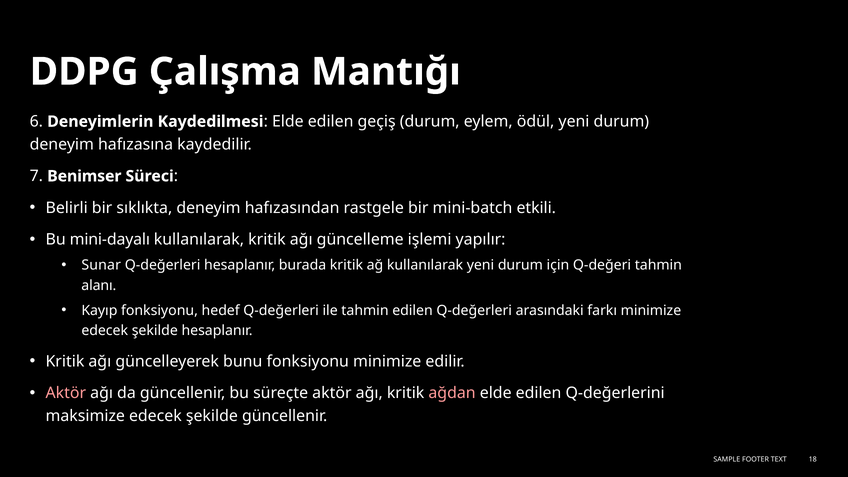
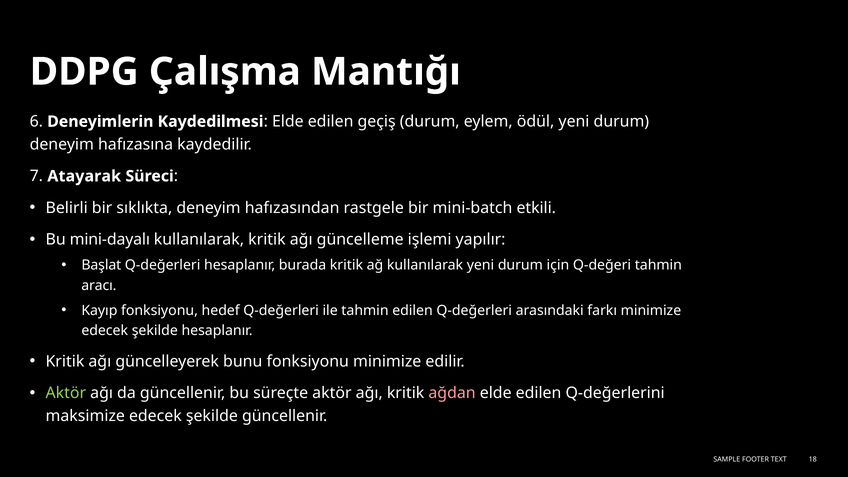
Benimser: Benimser -> Atayarak (84, 176)
Sunar: Sunar -> Başlat (101, 265)
alanı: alanı -> aracı (99, 286)
Aktör colour: pink -> light green (66, 393)
